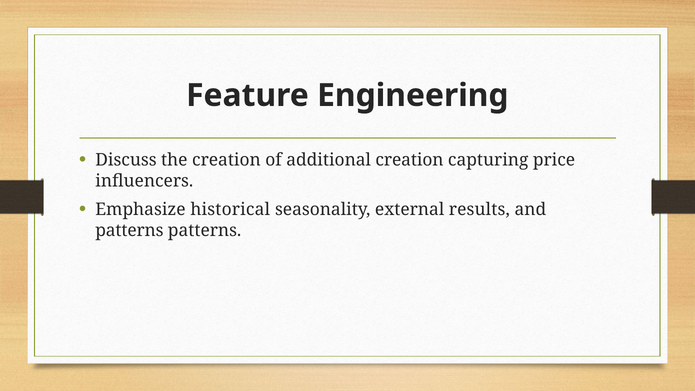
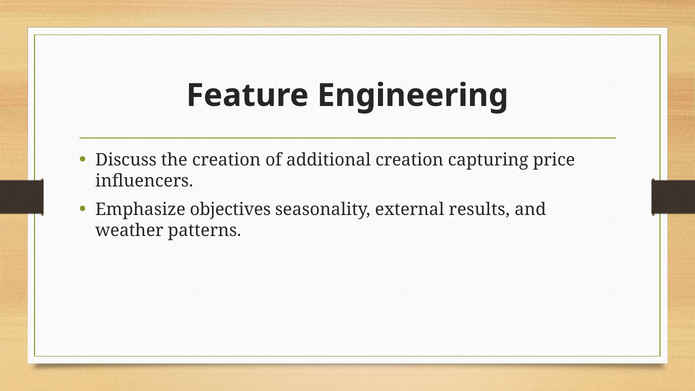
historical: historical -> objectives (230, 210)
patterns: patterns -> weather (129, 230)
